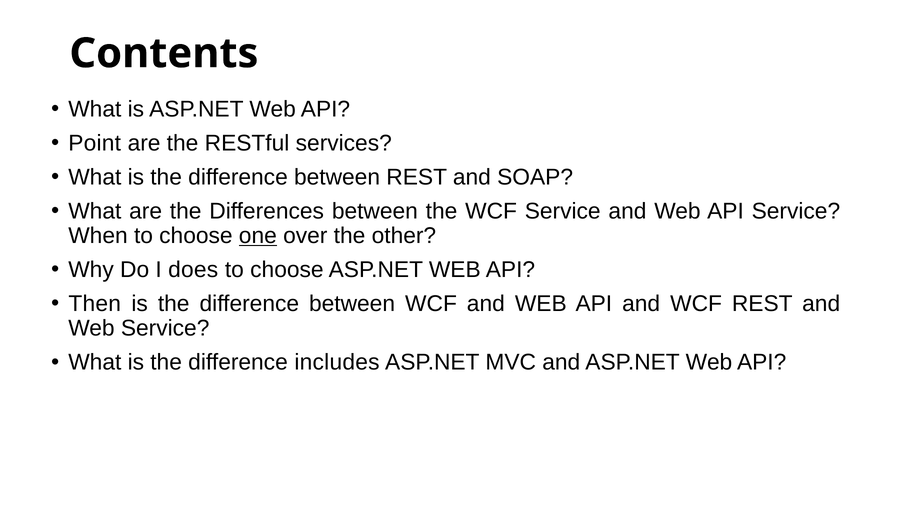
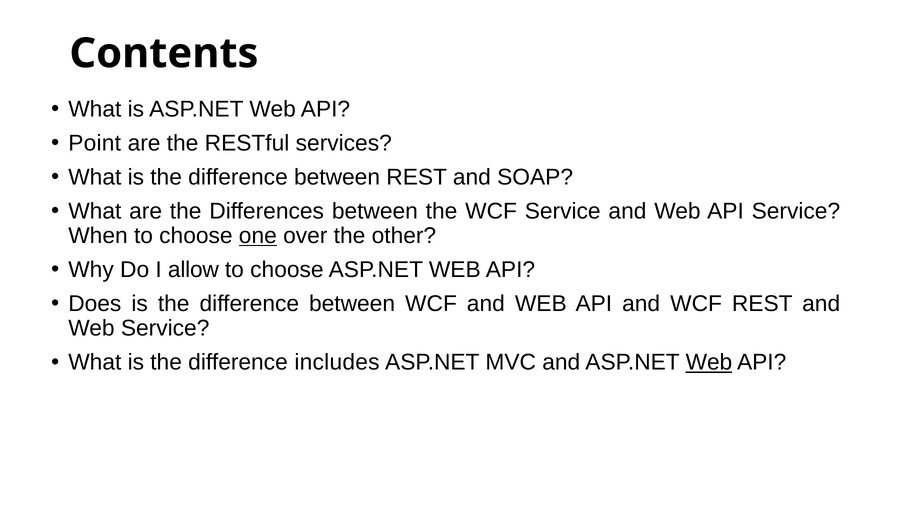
does: does -> allow (193, 270)
Then: Then -> Does (95, 304)
Web underline: none -> present (709, 362)
